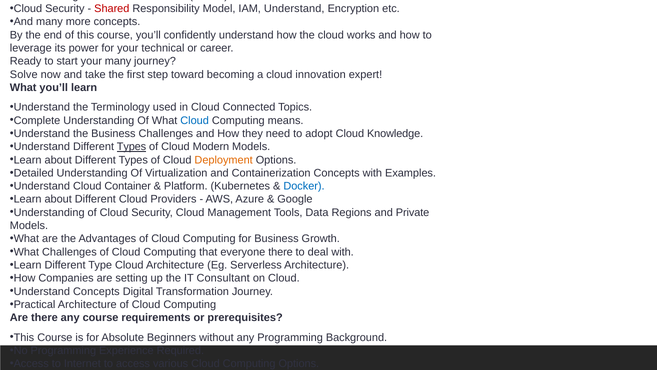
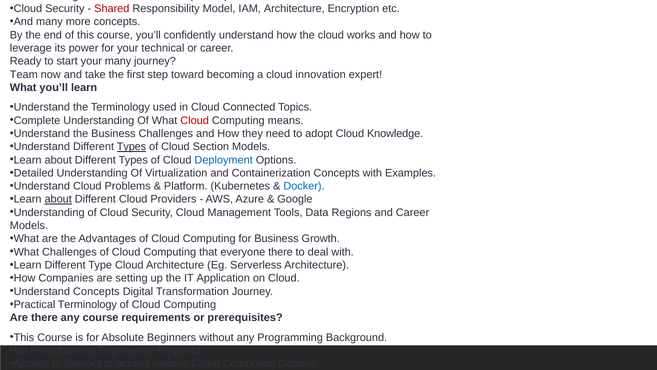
IAM Understand: Understand -> Architecture (294, 9)
Solve: Solve -> Team (24, 74)
Cloud colour: blue -> red (195, 120)
Cloud Modern: Modern -> Section (211, 147)
Deployment colour: orange -> blue (224, 160)
Cloud Container: Container -> Problems (128, 186)
about underline: none -> present (58, 199)
and Private: Private -> Career (413, 212)
IT Consultant: Consultant -> Application (223, 278)
Practical Architecture: Architecture -> Terminology (87, 304)
